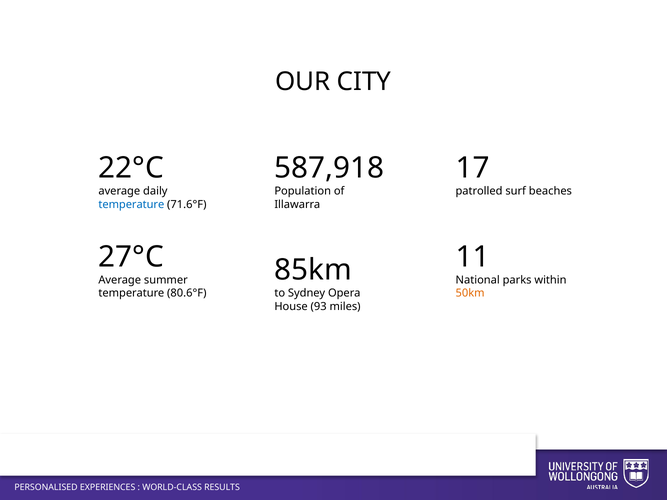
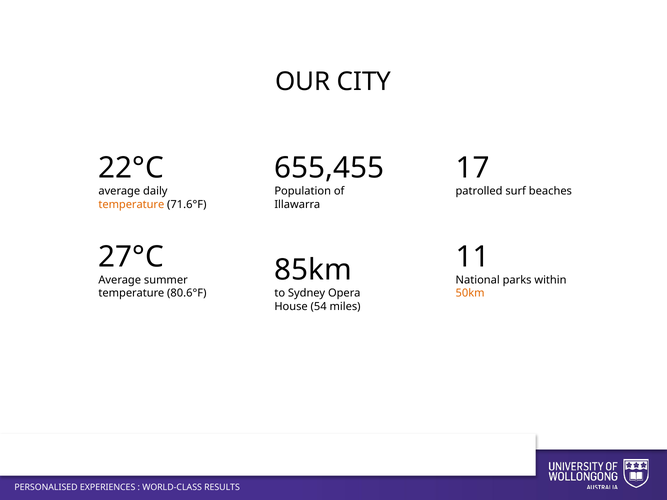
587,918: 587,918 -> 655,455 (329, 168)
temperature colour: blue -> orange (131, 204)
93: 93 -> 54 (319, 307)
